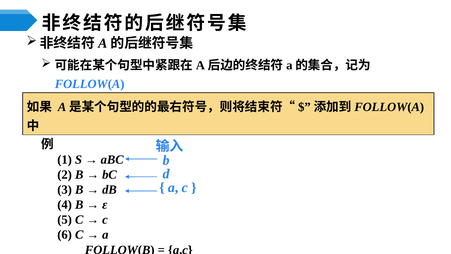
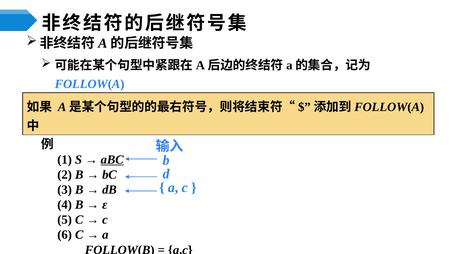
aBC underline: none -> present (112, 159)
